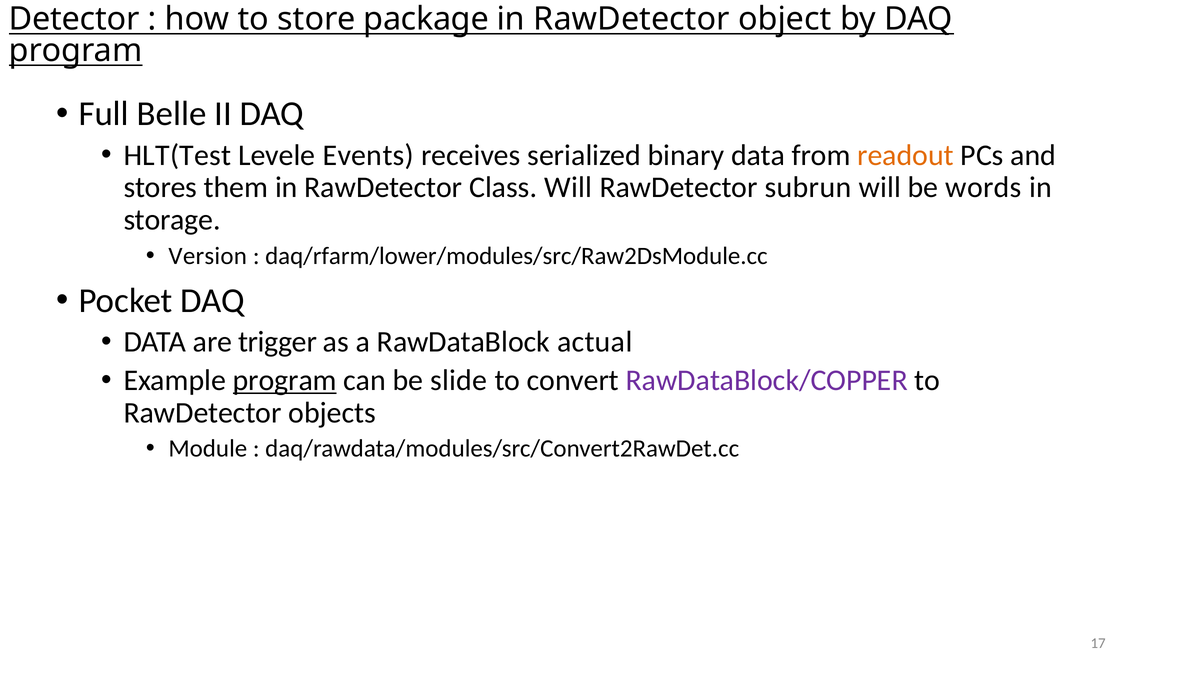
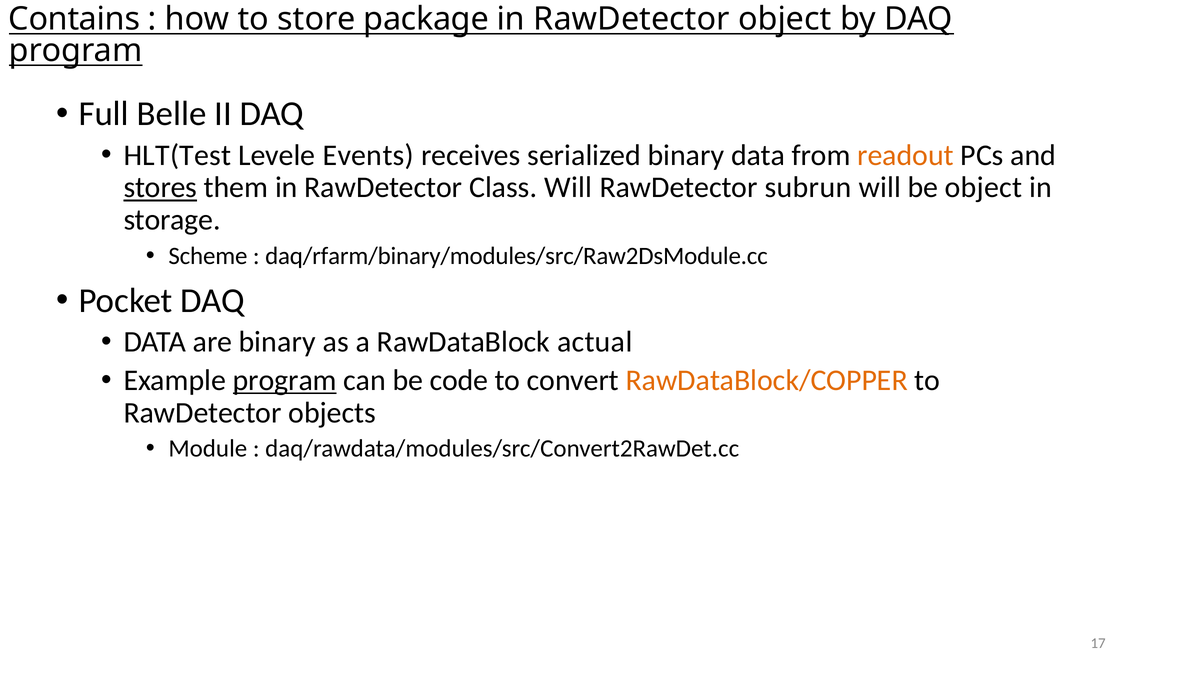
Detector: Detector -> Contains (74, 19)
stores underline: none -> present (160, 187)
be words: words -> object (984, 187)
Version: Version -> Scheme (208, 256)
daq/rfarm/lower/modules/src/Raw2DsModule.cc: daq/rfarm/lower/modules/src/Raw2DsModule.cc -> daq/rfarm/binary/modules/src/Raw2DsModule.cc (516, 256)
are trigger: trigger -> binary (277, 342)
slide: slide -> code (459, 380)
RawDataBlock/COPPER colour: purple -> orange (767, 380)
